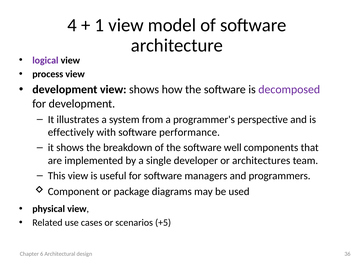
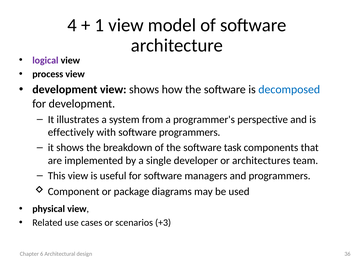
decomposed colour: purple -> blue (289, 89)
software performance: performance -> programmers (190, 132)
well: well -> task (233, 147)
+5: +5 -> +3 (163, 222)
